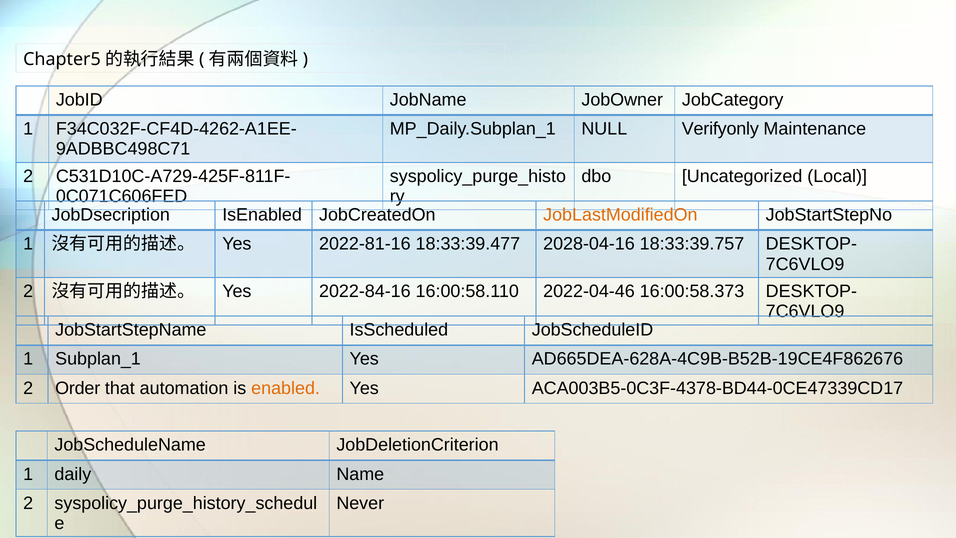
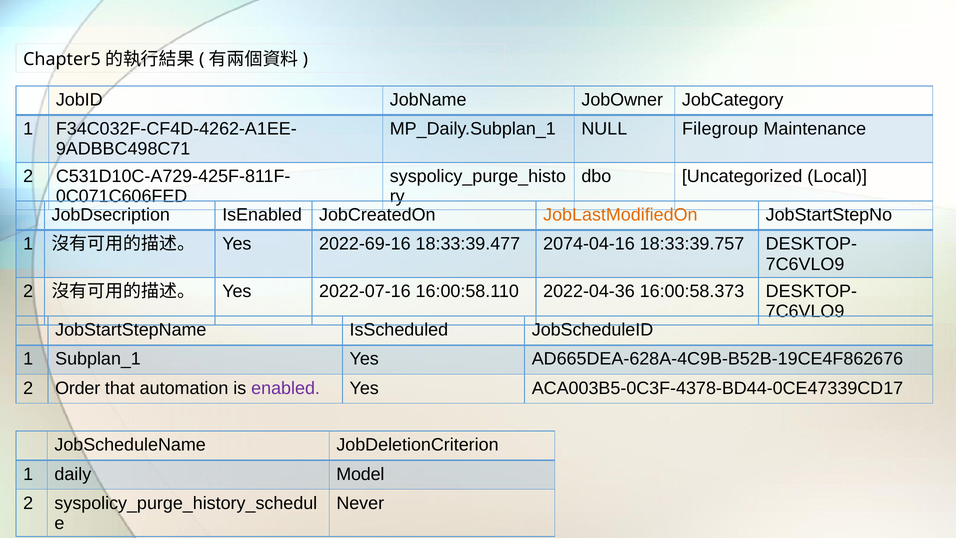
Verifyonly: Verifyonly -> Filegroup (720, 129)
2022-81-16: 2022-81-16 -> 2022-69-16 (365, 244)
2028-04-16: 2028-04-16 -> 2074-04-16 (589, 244)
2022-84-16: 2022-84-16 -> 2022-07-16 (365, 291)
2022-04-46: 2022-04-46 -> 2022-04-36 (589, 291)
enabled colour: orange -> purple (286, 388)
Name: Name -> Model (360, 474)
